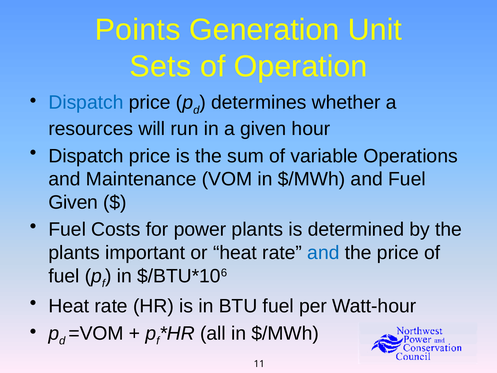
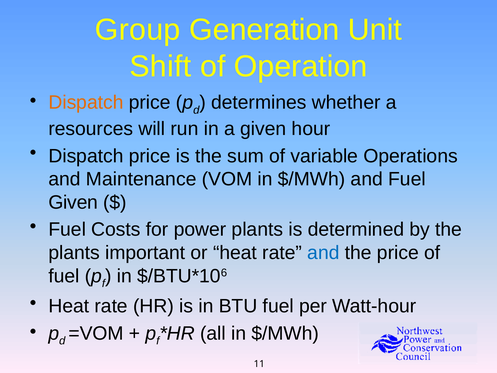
Points: Points -> Group (138, 30)
Sets: Sets -> Shift (160, 66)
Dispatch colour: blue -> orange (86, 102)
